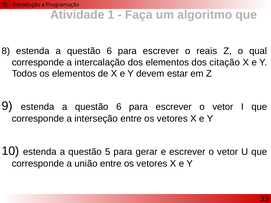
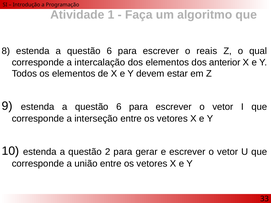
citação: citação -> anterior (225, 62)
5: 5 -> 2 (108, 152)
